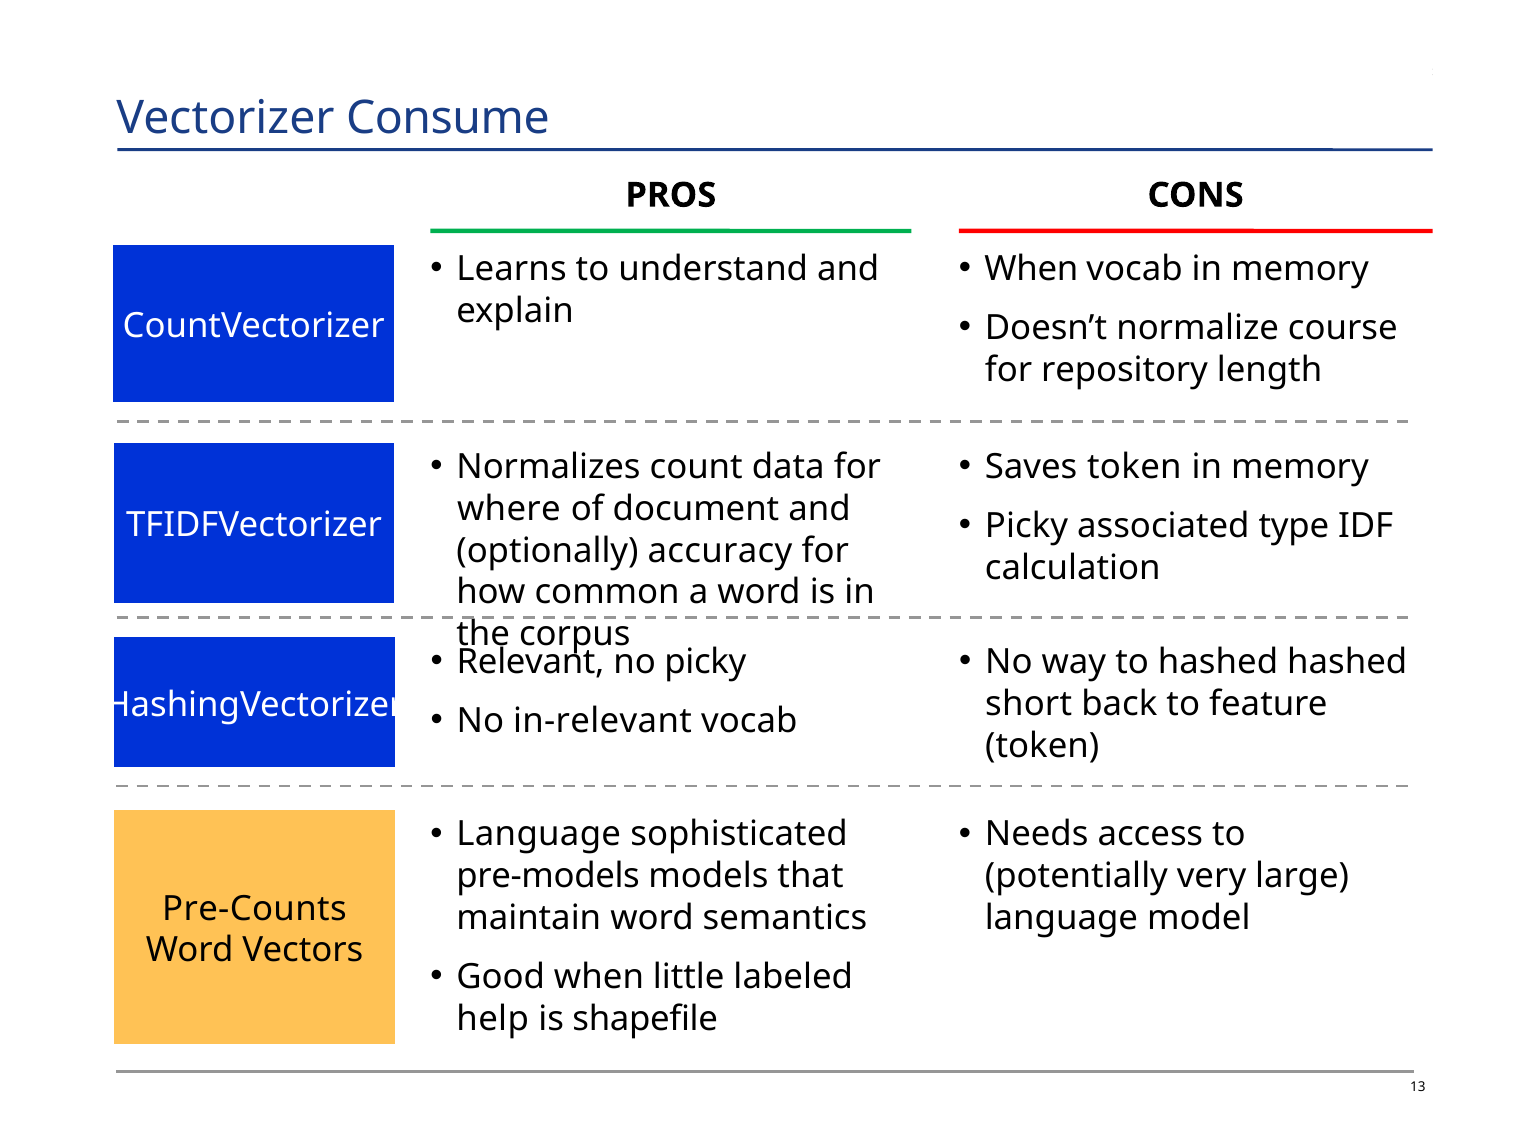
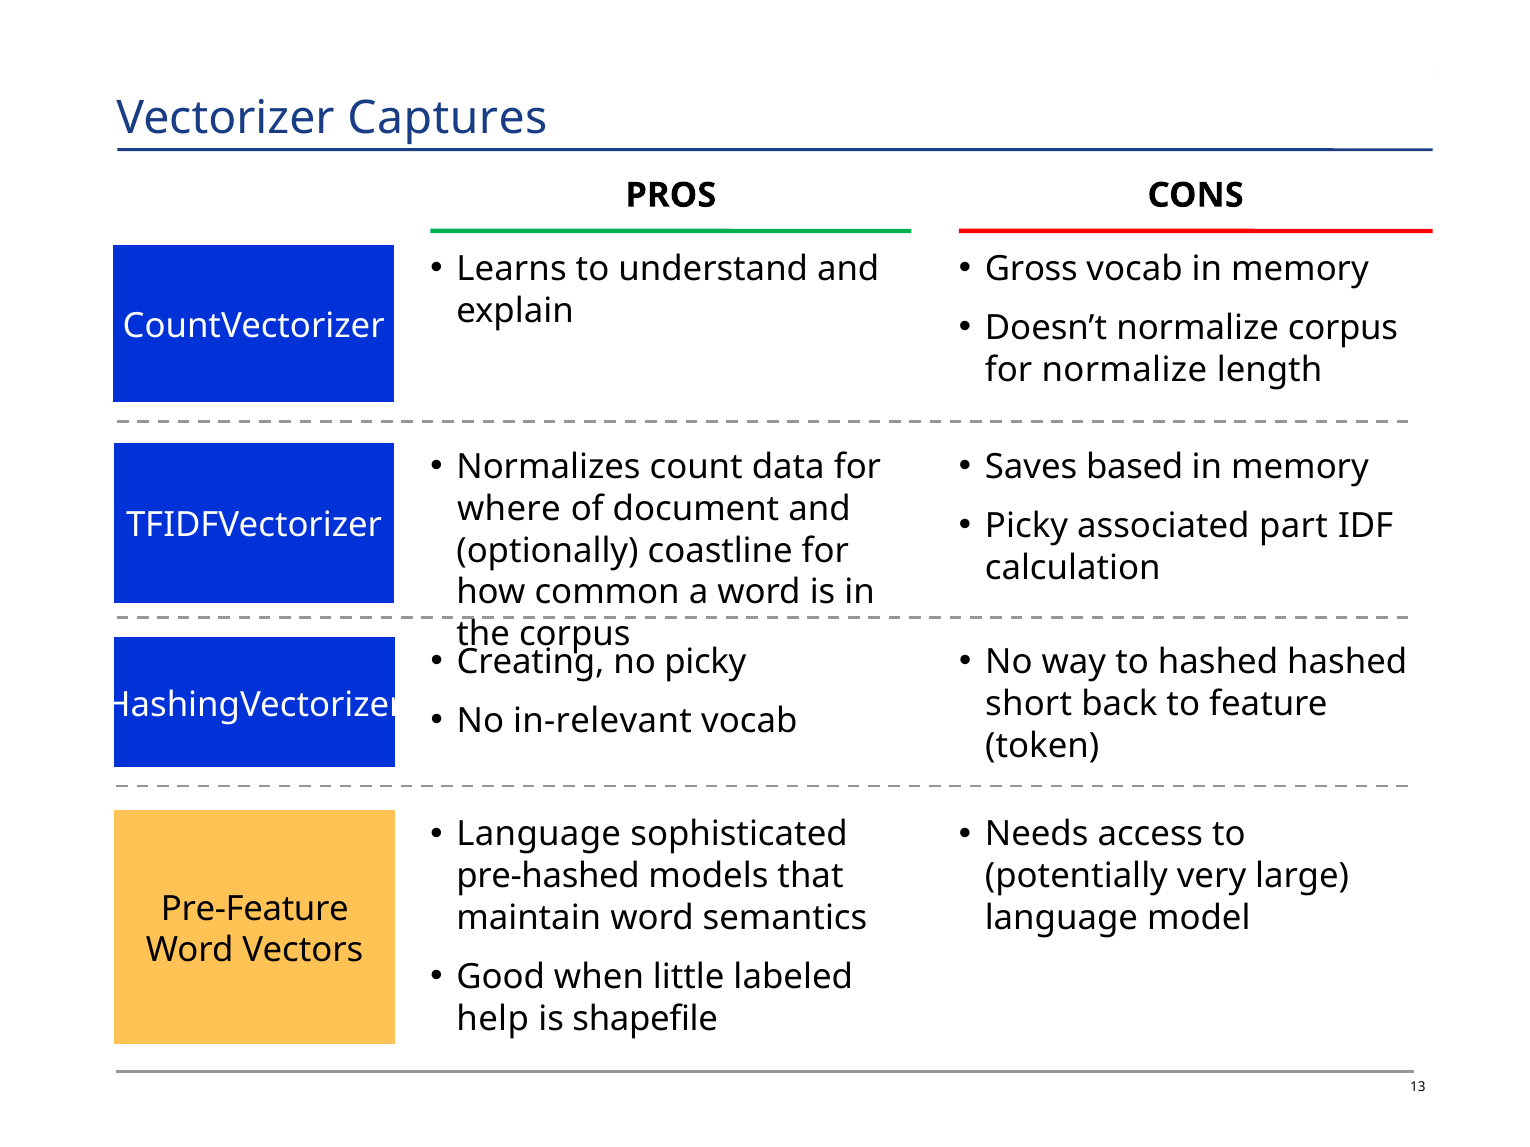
Consume: Consume -> Captures (447, 119)
When: When -> Gross (1031, 269)
normalize course: course -> corpus (1343, 329)
for repository: repository -> normalize (1124, 370)
Saves token: token -> based (1135, 467)
type: type -> part (1294, 527)
accuracy: accuracy -> coastline (720, 551)
Relevant: Relevant -> Creating (531, 662)
pre-models: pre-models -> pre-hashed (548, 877)
Pre-Counts: Pre-Counts -> Pre-Feature (255, 909)
